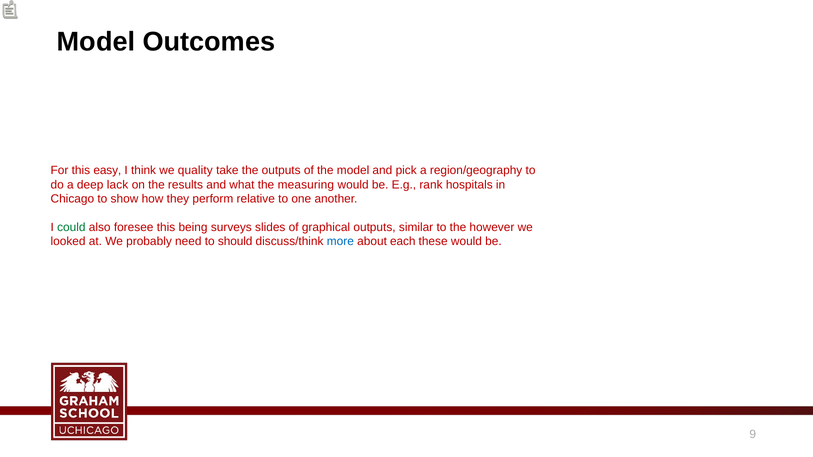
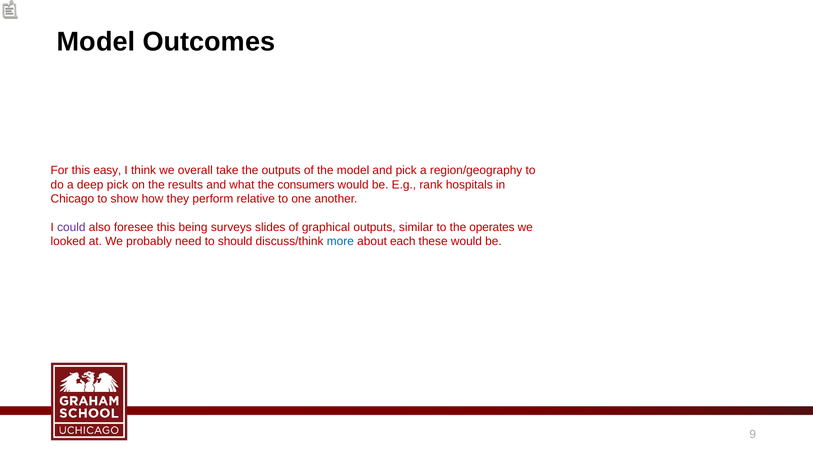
quality: quality -> overall (195, 171)
deep lack: lack -> pick (118, 185)
measuring: measuring -> consumers (306, 185)
could colour: green -> purple (71, 228)
however: however -> operates (492, 228)
